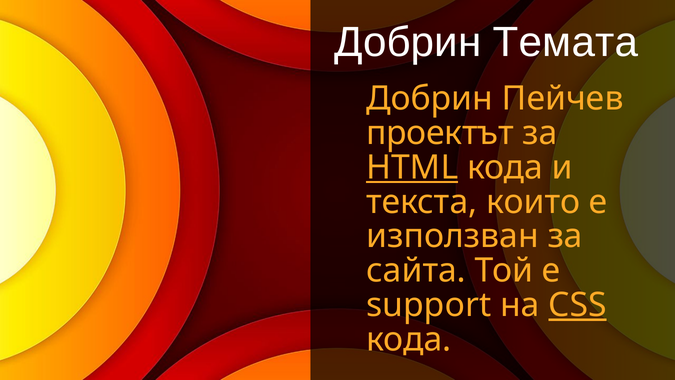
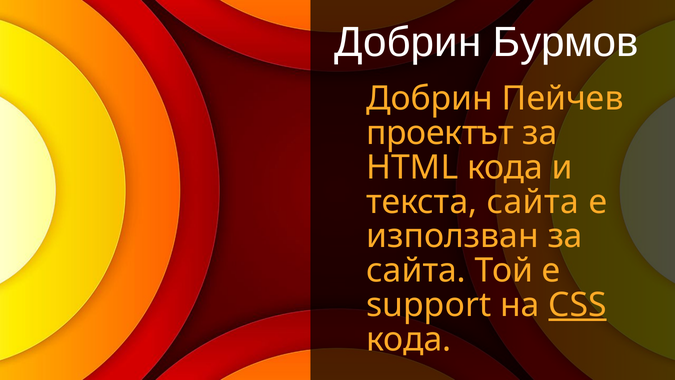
Темата: Темата -> Бурмов (566, 42)
HTML underline: present -> none (412, 167)
текста които: които -> сайта (533, 202)
